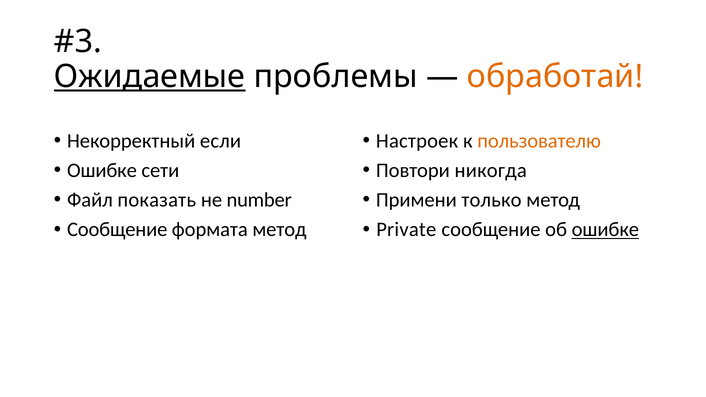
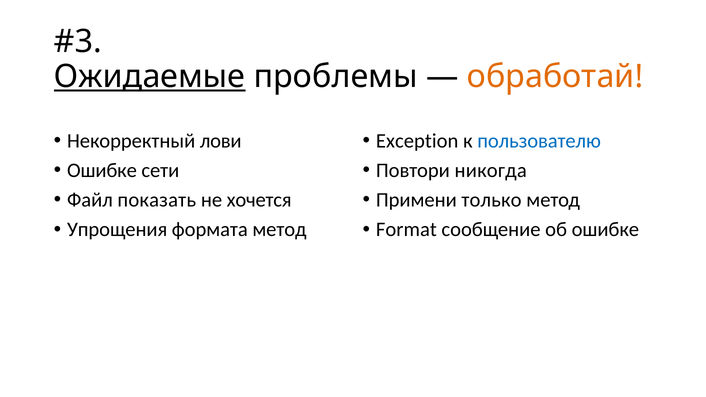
если: если -> лови (221, 141)
Настроек: Настроек -> Exception (417, 141)
пользователю colour: orange -> blue (539, 141)
number: number -> хочется (259, 200)
Сообщение: Сообщение -> Упрощения (117, 230)
Private: Private -> Format (406, 230)
ошибке underline: present -> none (605, 230)
